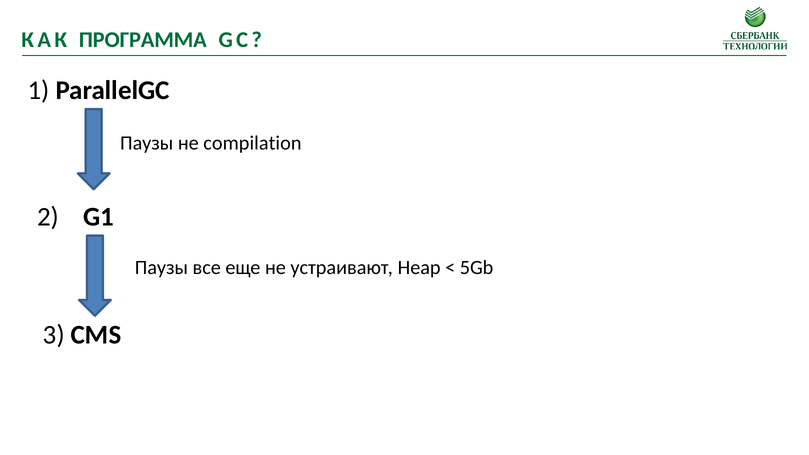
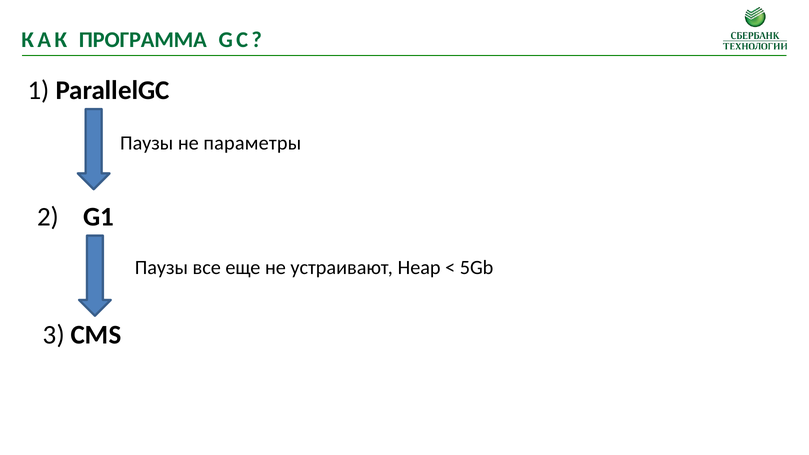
compilation: compilation -> параметры (252, 143)
